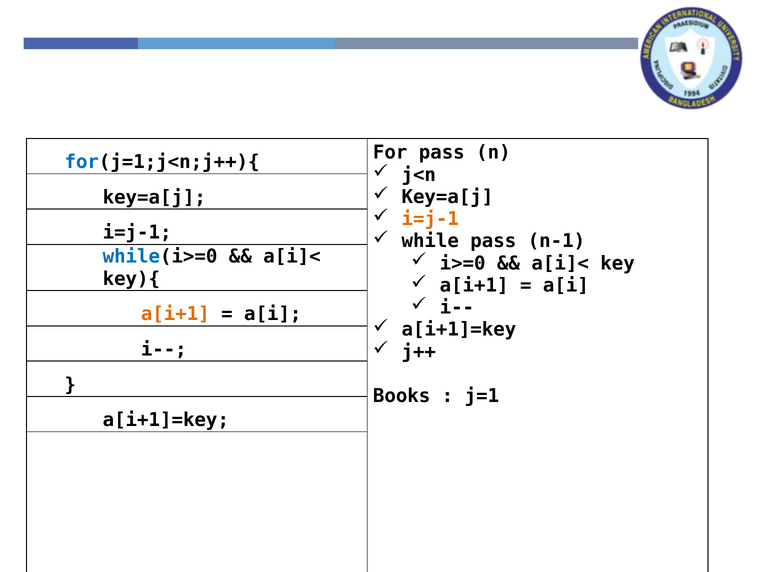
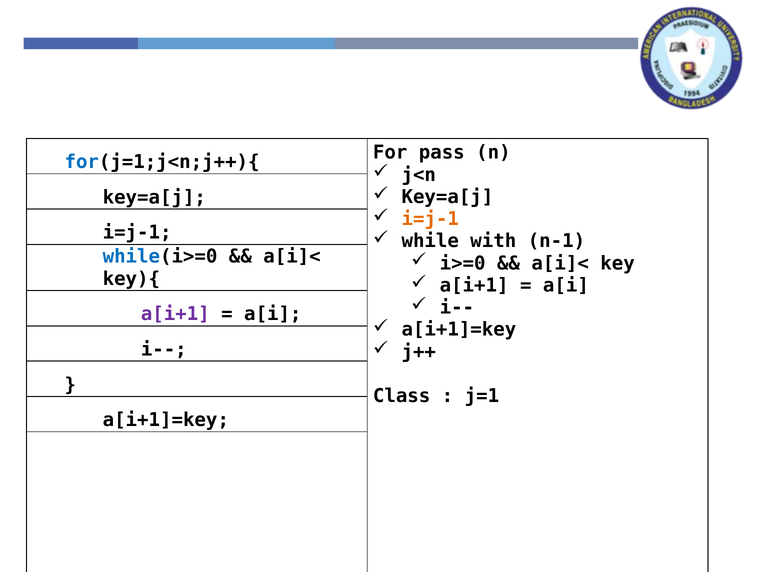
while pass: pass -> with (493, 241)
a[i+1 colour: orange -> purple (175, 314)
Books: Books -> Class (402, 396)
